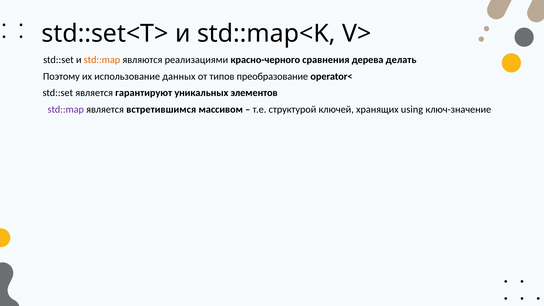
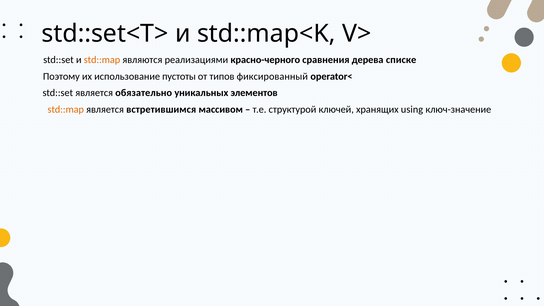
делать: делать -> списке (401, 60)
данных: данных -> пустоты (179, 76)
преобразование: преобразование -> фиксированный (272, 76)
гарантируют: гарантируют -> обязательно (144, 93)
std::map colour: purple -> orange (66, 109)
